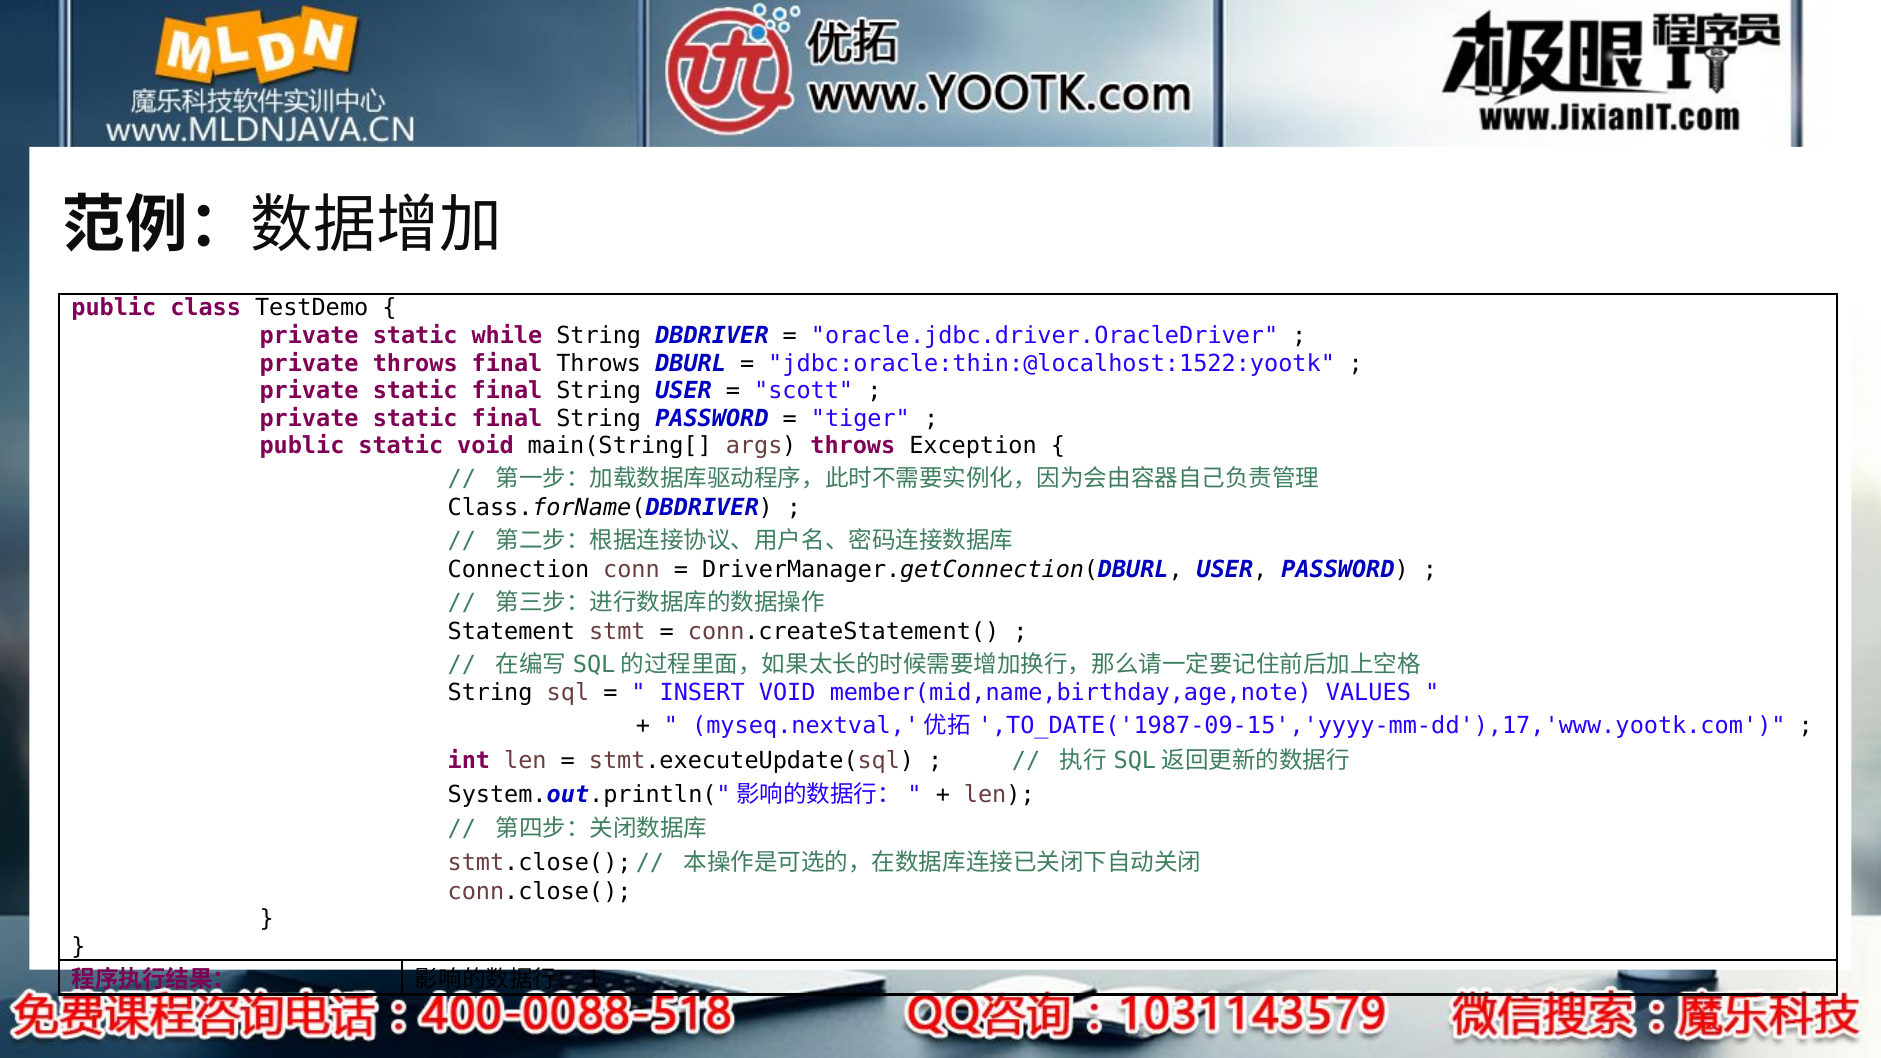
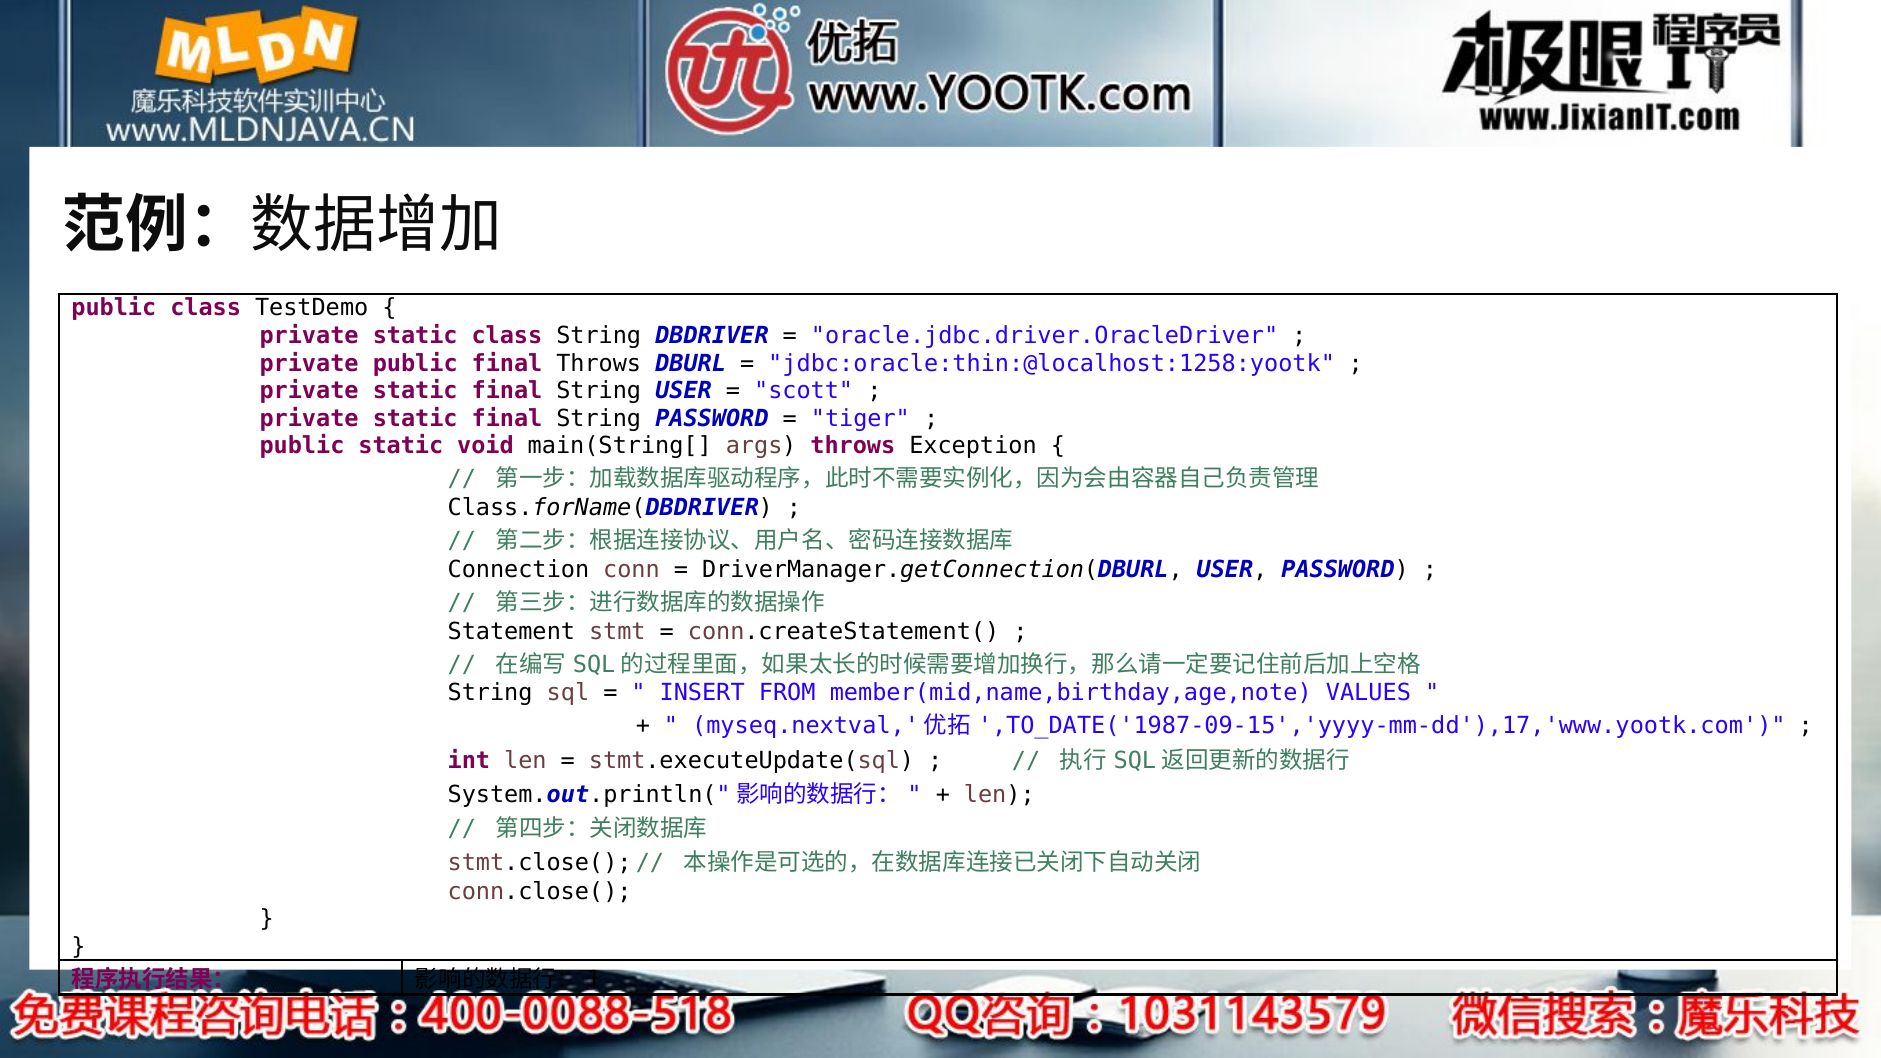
static while: while -> class (507, 336)
private throws: throws -> public (415, 363)
jdbc:oracle:thin:@localhost:1522:yootk: jdbc:oracle:thin:@localhost:1522:yootk -> jdbc:oracle:thin:@localhost:1258:yootk (1052, 363)
INSERT VOID: VOID -> FROM (787, 693)
